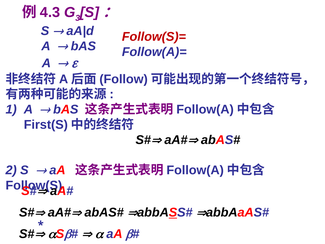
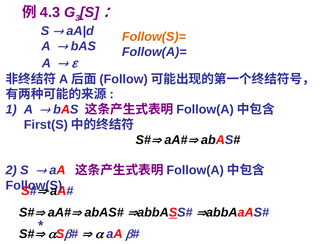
Follow(S)= colour: red -> orange (154, 37)
